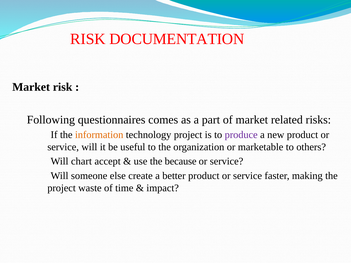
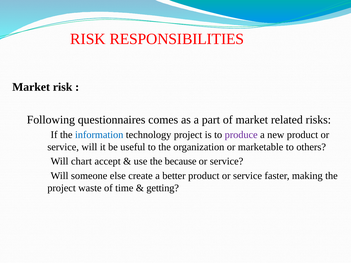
DOCUMENTATION: DOCUMENTATION -> RESPONSIBILITIES (177, 39)
information colour: orange -> blue (99, 135)
impact: impact -> getting (163, 188)
